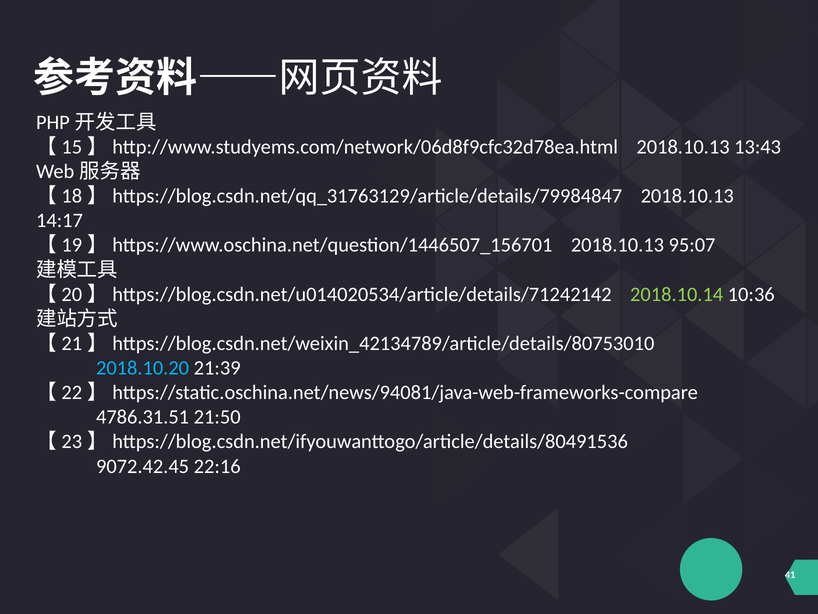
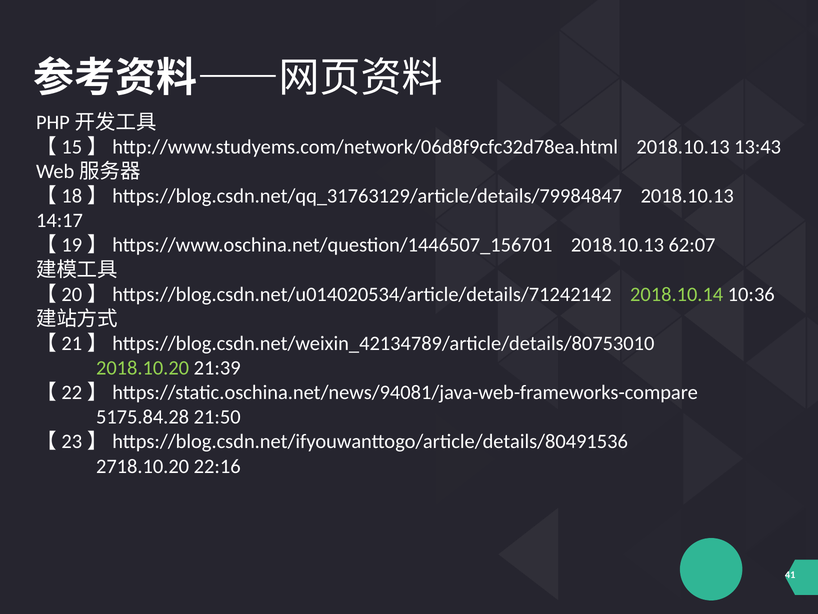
95:07: 95:07 -> 62:07 (692, 245)
2018.10.20 colour: light blue -> light green (143, 368)
4786.31.51: 4786.31.51 -> 5175.84.28 (143, 417)
9072.42.45: 9072.42.45 -> 2718.10.20 (143, 466)
